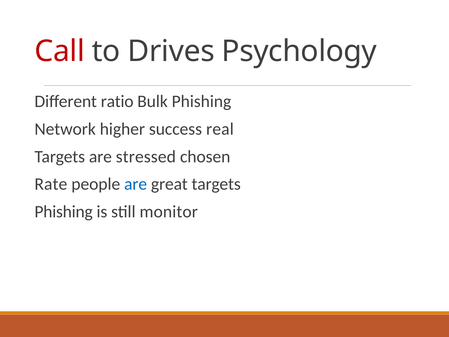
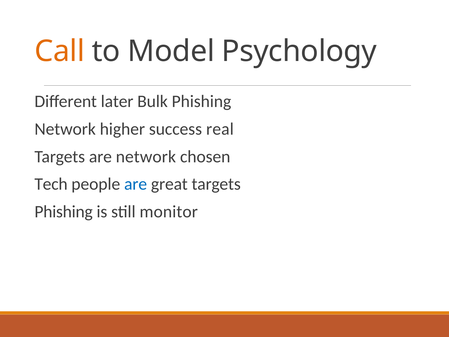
Call colour: red -> orange (60, 51)
Drives: Drives -> Model (171, 51)
ratio: ratio -> later (117, 101)
are stressed: stressed -> network (146, 156)
Rate: Rate -> Tech (51, 184)
